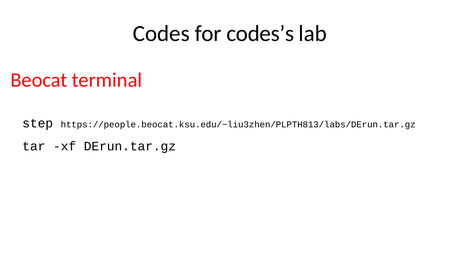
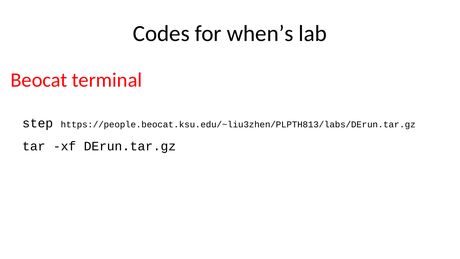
codes’s: codes’s -> when’s (260, 34)
